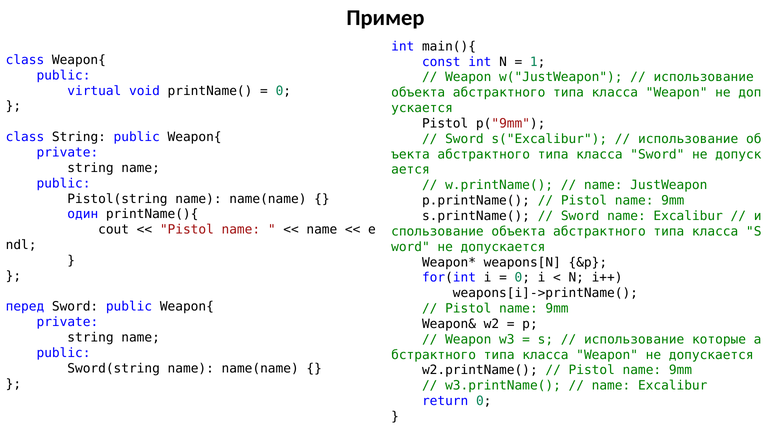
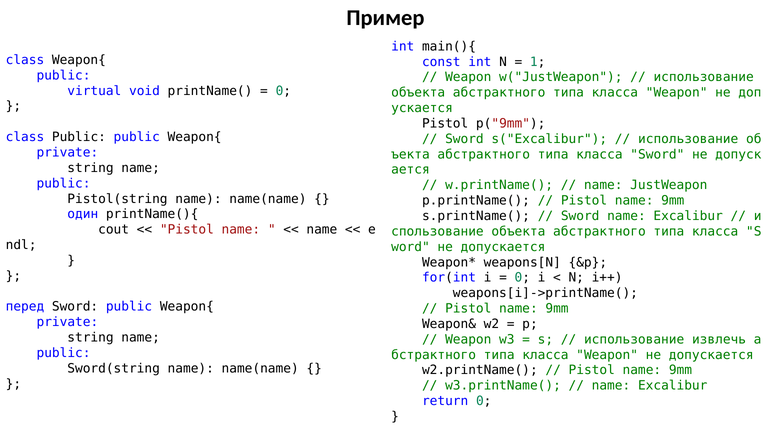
class String: String -> Public (79, 137)
которые: которые -> извлечь (719, 339)
